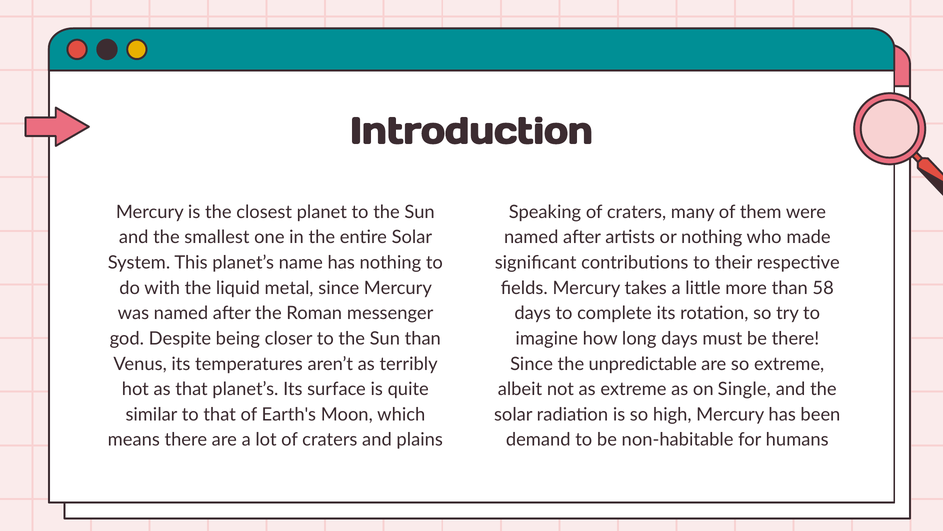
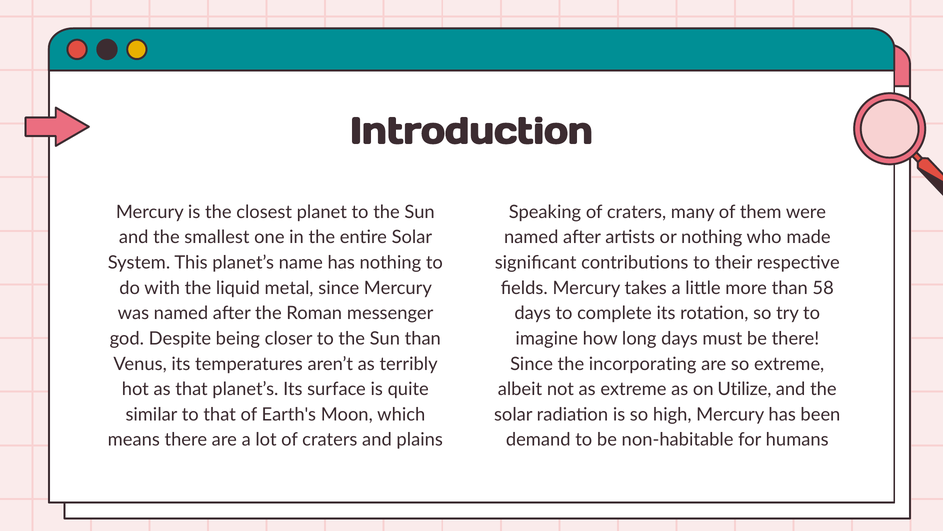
unpredictable: unpredictable -> incorporating (643, 364)
Single: Single -> Utilize (744, 389)
